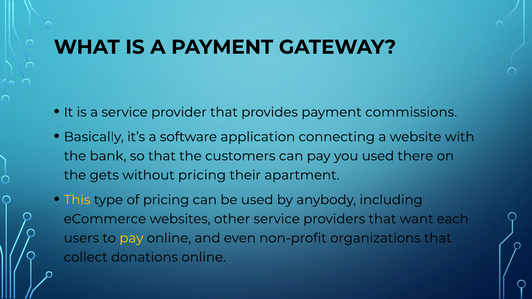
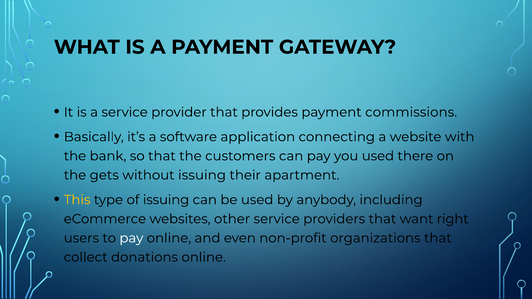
without pricing: pricing -> issuing (202, 175)
of pricing: pricing -> issuing (166, 200)
each: each -> right (453, 219)
pay colour: yellow -> white (131, 238)
